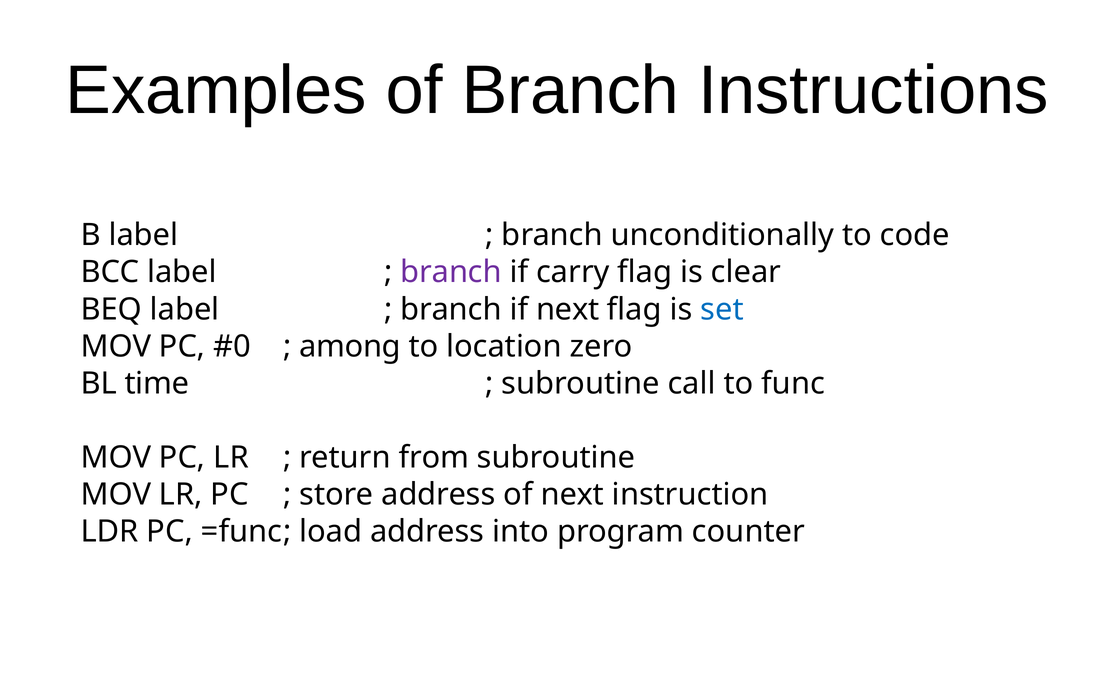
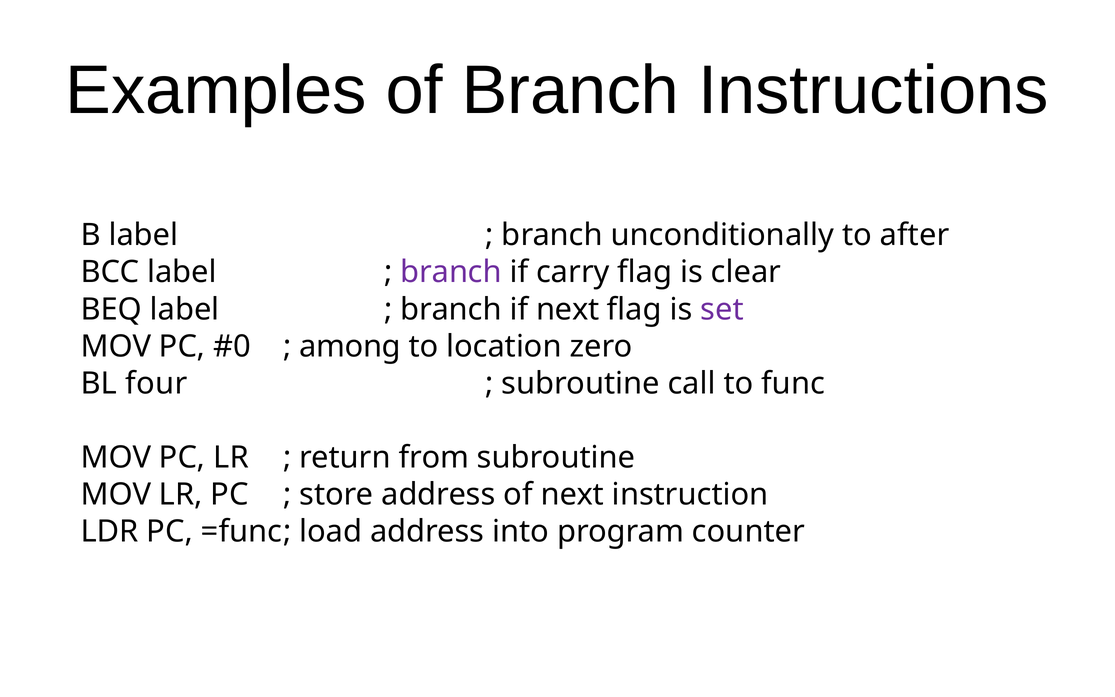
code: code -> after (915, 235)
set colour: blue -> purple (722, 309)
time: time -> four (157, 383)
